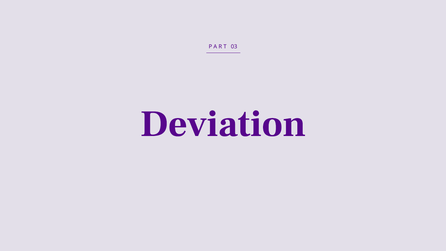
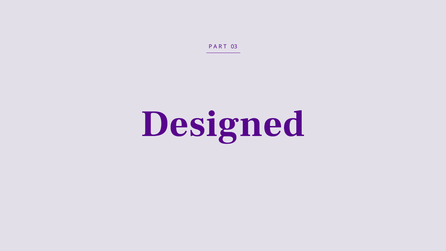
Deviation: Deviation -> Designed (223, 124)
